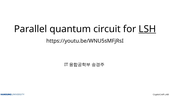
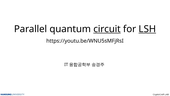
circuit underline: none -> present (107, 29)
